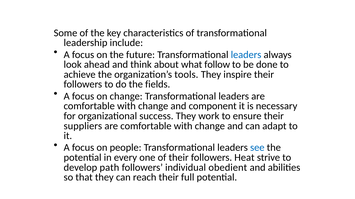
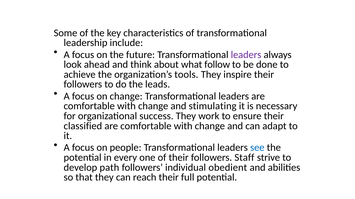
leaders colour: blue -> purple (246, 55)
fields: fields -> leads (158, 85)
component: component -> stimulating (213, 106)
suppliers: suppliers -> classified (83, 126)
Heat: Heat -> Staff (244, 158)
